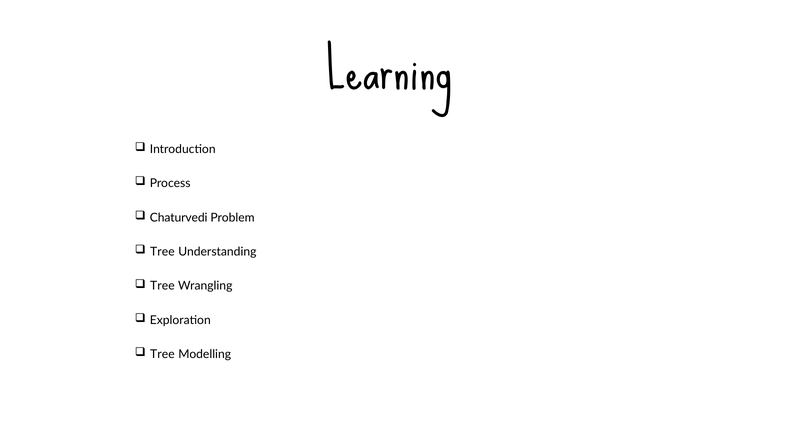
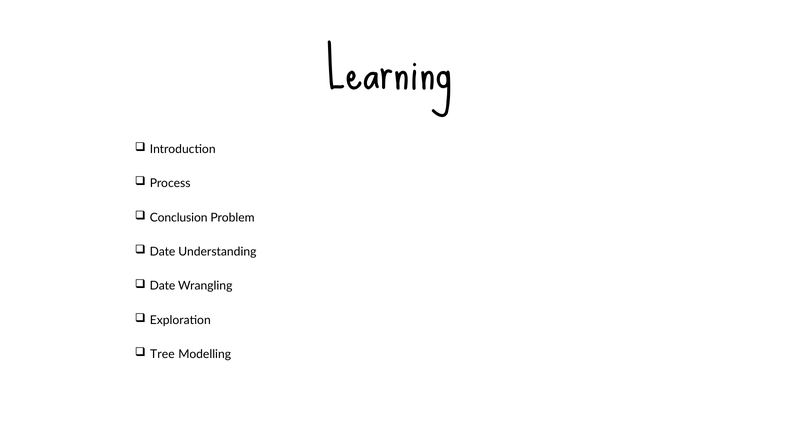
Chaturvedi: Chaturvedi -> Conclusion (179, 218)
Tree: Tree -> Date (163, 252)
Tree: Tree -> Date (163, 286)
